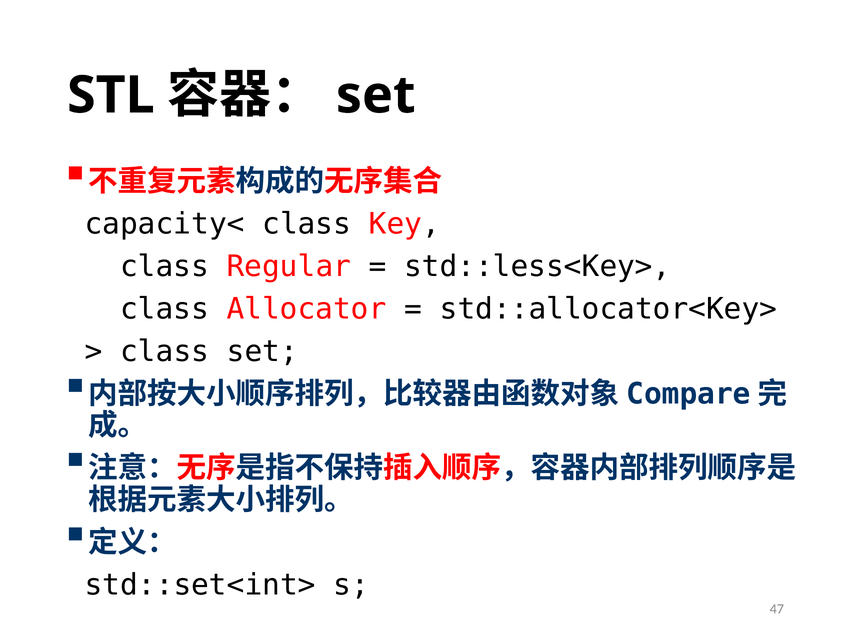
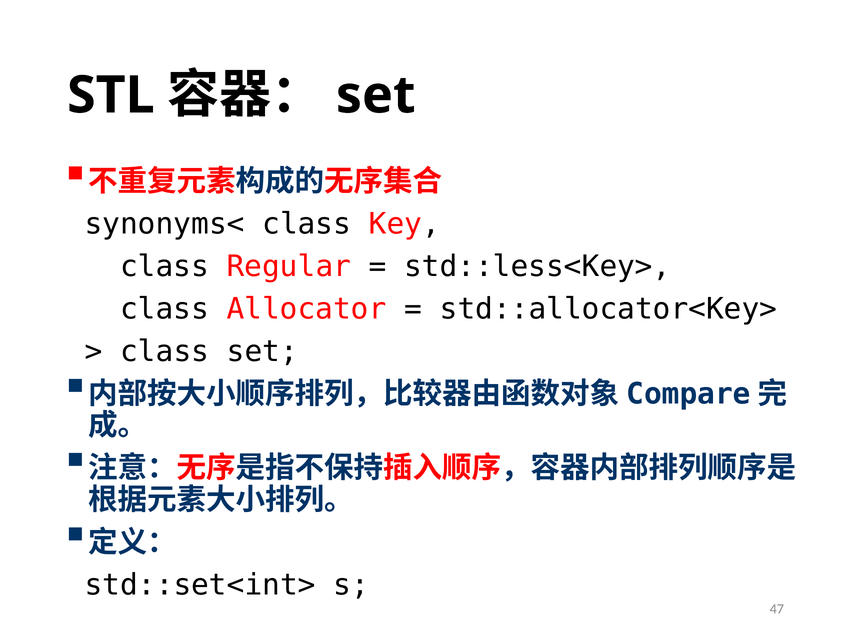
capacity<: capacity< -> synonyms< (165, 224)
